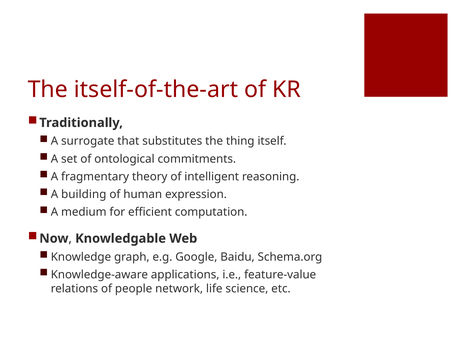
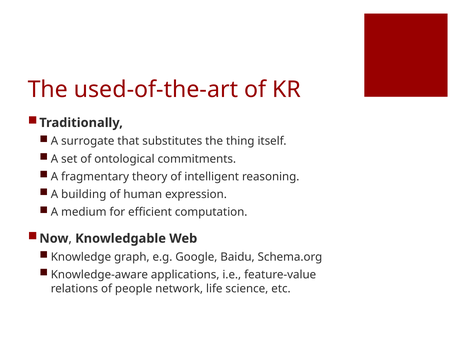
itself-of-the-art: itself-of-the-art -> used-of-the-art (156, 89)
